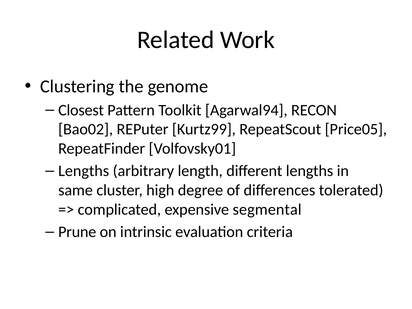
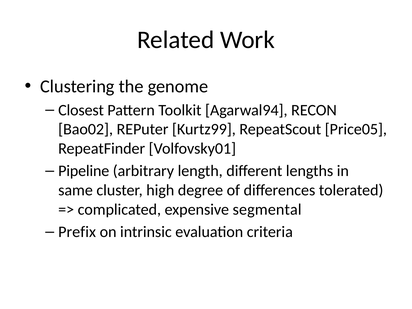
Lengths: Lengths -> Pipeline (84, 171)
Prune: Prune -> Prefix (77, 232)
